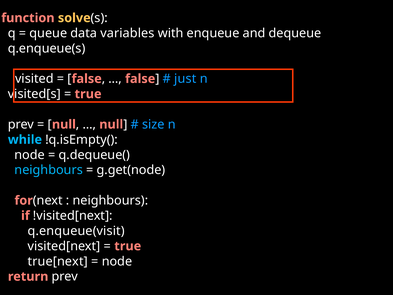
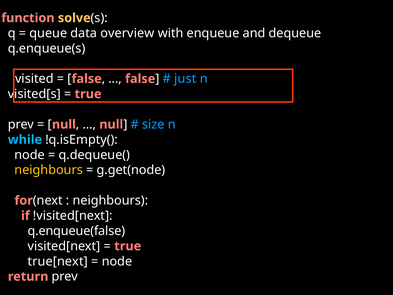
variables: variables -> overview (127, 33)
neighbours colour: light blue -> yellow (49, 170)
q.enqueue(visit: q.enqueue(visit -> q.enqueue(false (76, 231)
